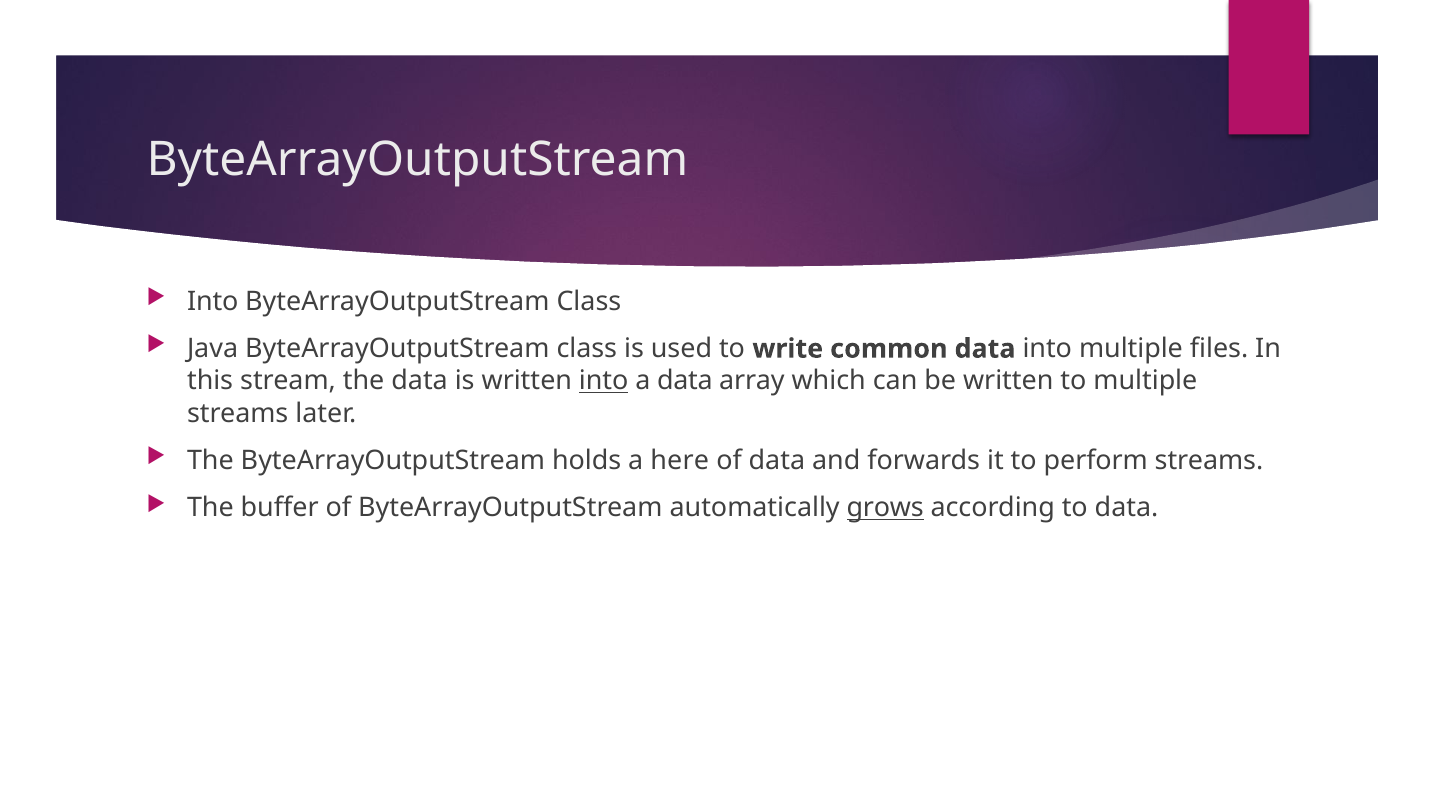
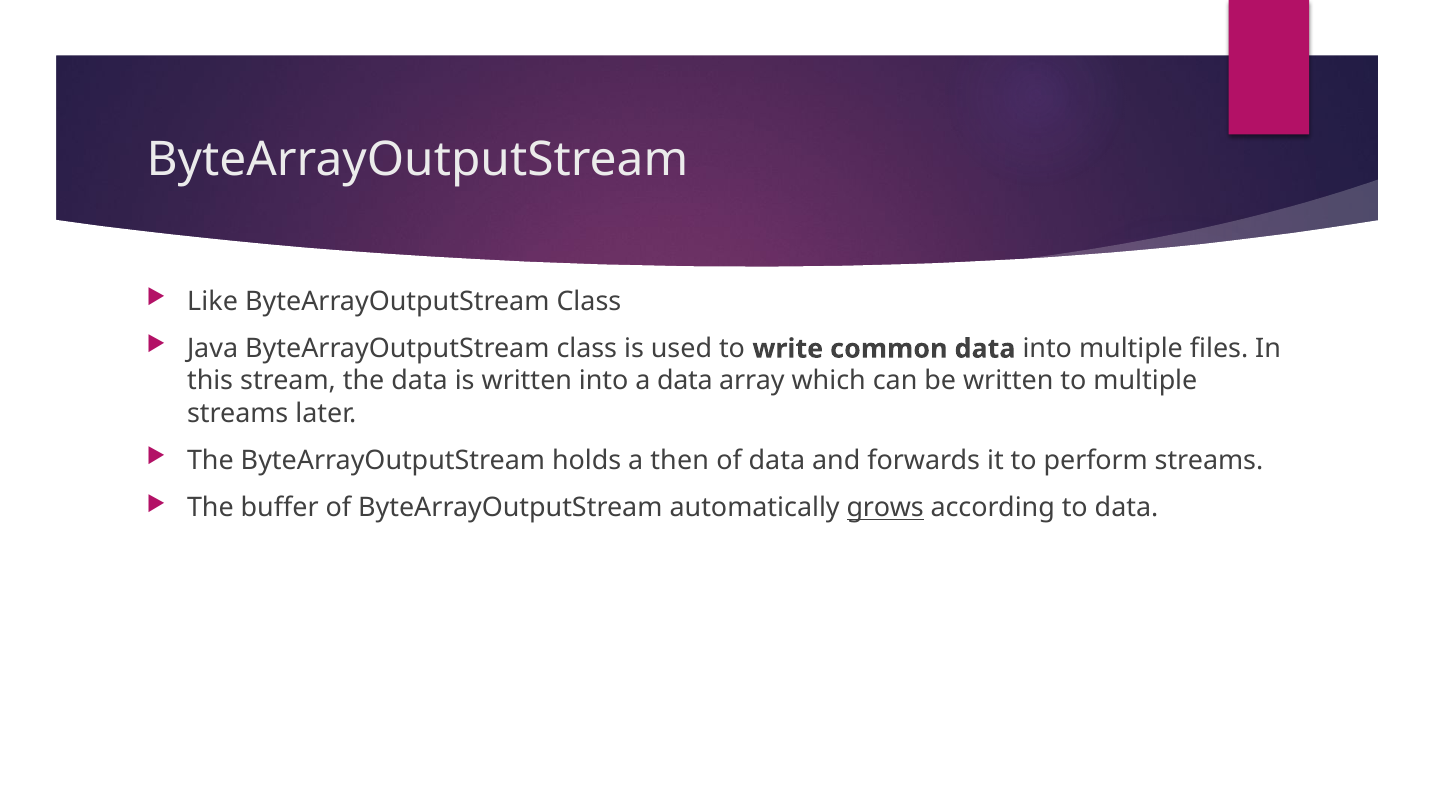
Into: Into -> Like (213, 302)
into underline: present -> none (604, 381)
here: here -> then (680, 461)
